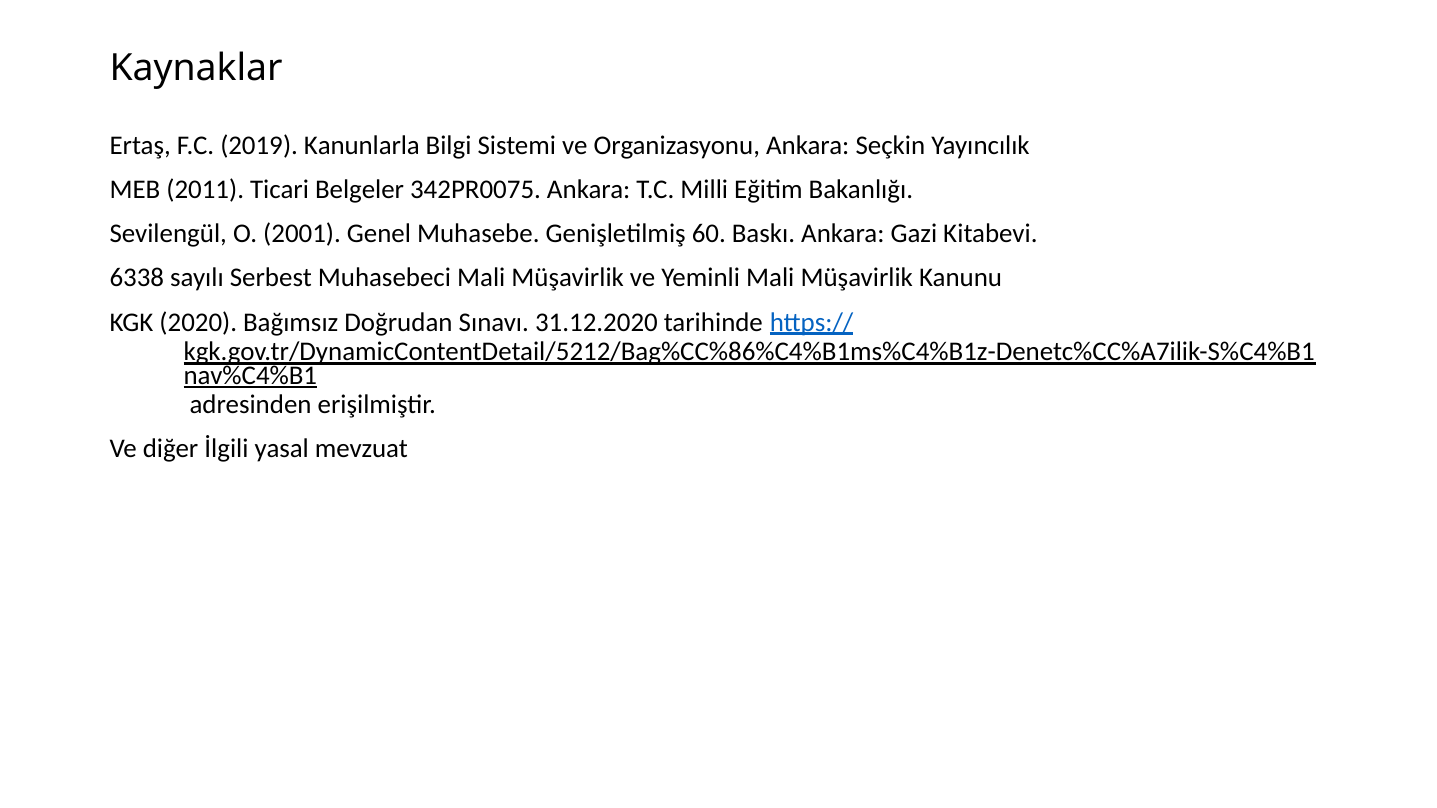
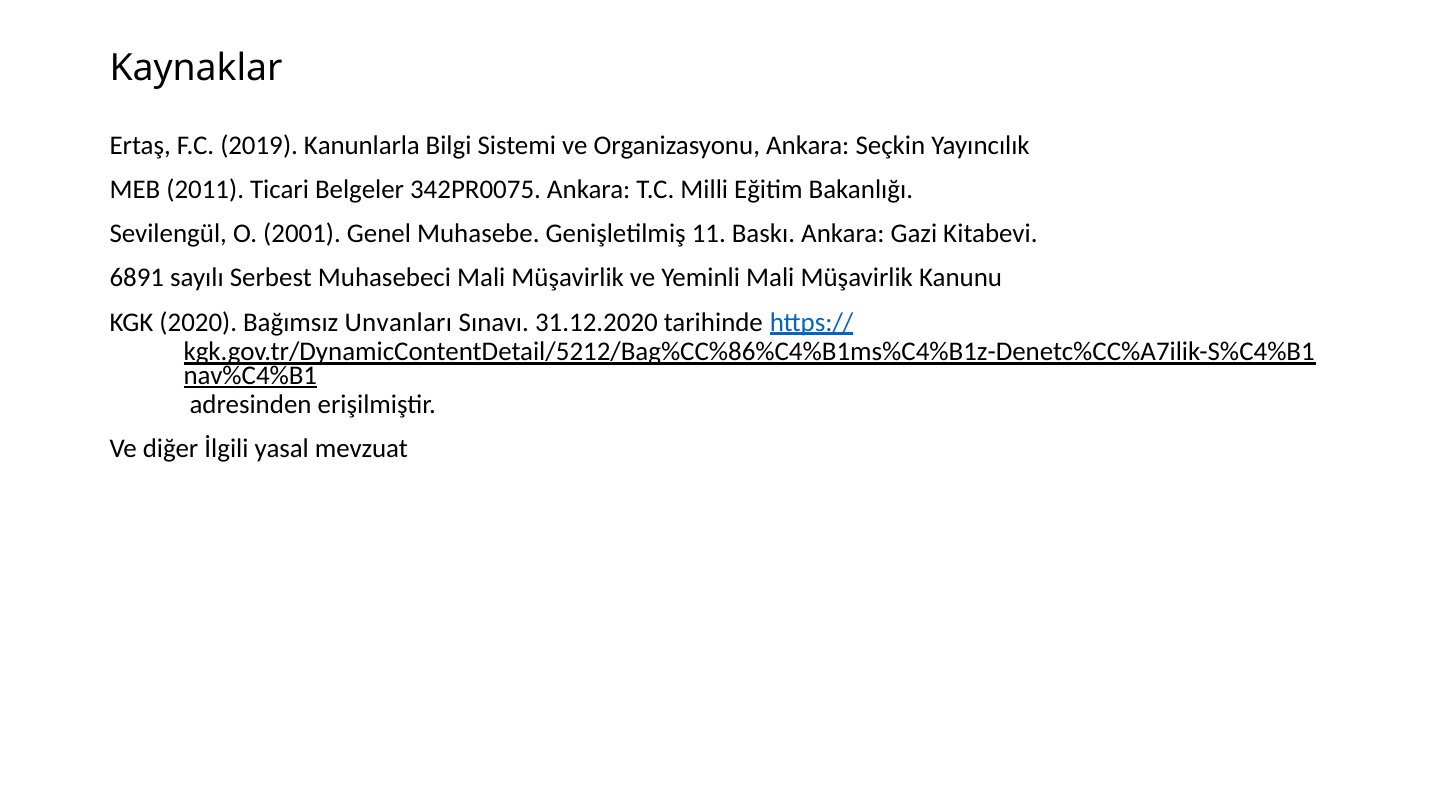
60: 60 -> 11 (709, 234)
6338: 6338 -> 6891 (137, 278)
Doğrudan: Doğrudan -> Unvanları (398, 322)
